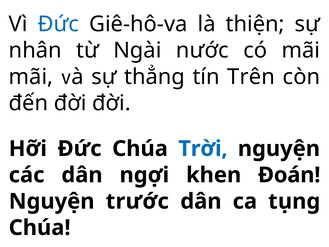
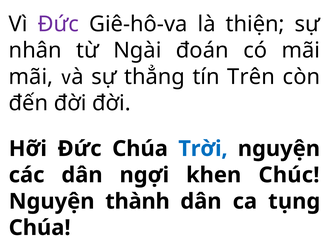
Đức colour: blue -> purple (58, 24)
nước: nước -> đoán (202, 50)
Đoán: Đoán -> Chúc (289, 175)
trước: trước -> thành (138, 201)
